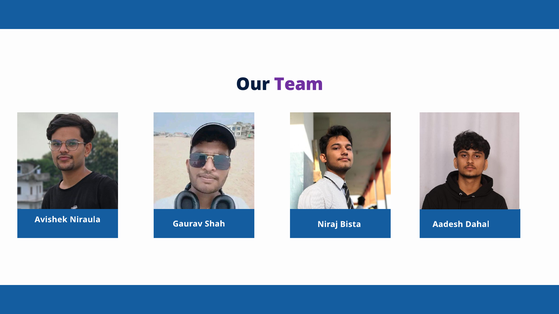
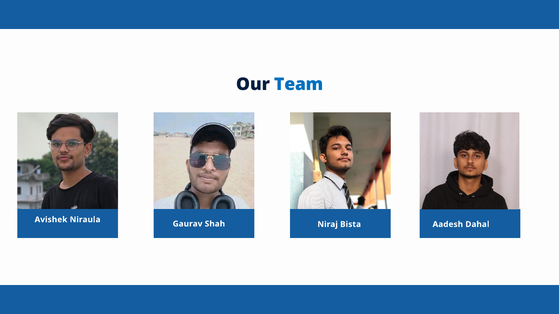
Team colour: purple -> blue (299, 85)
